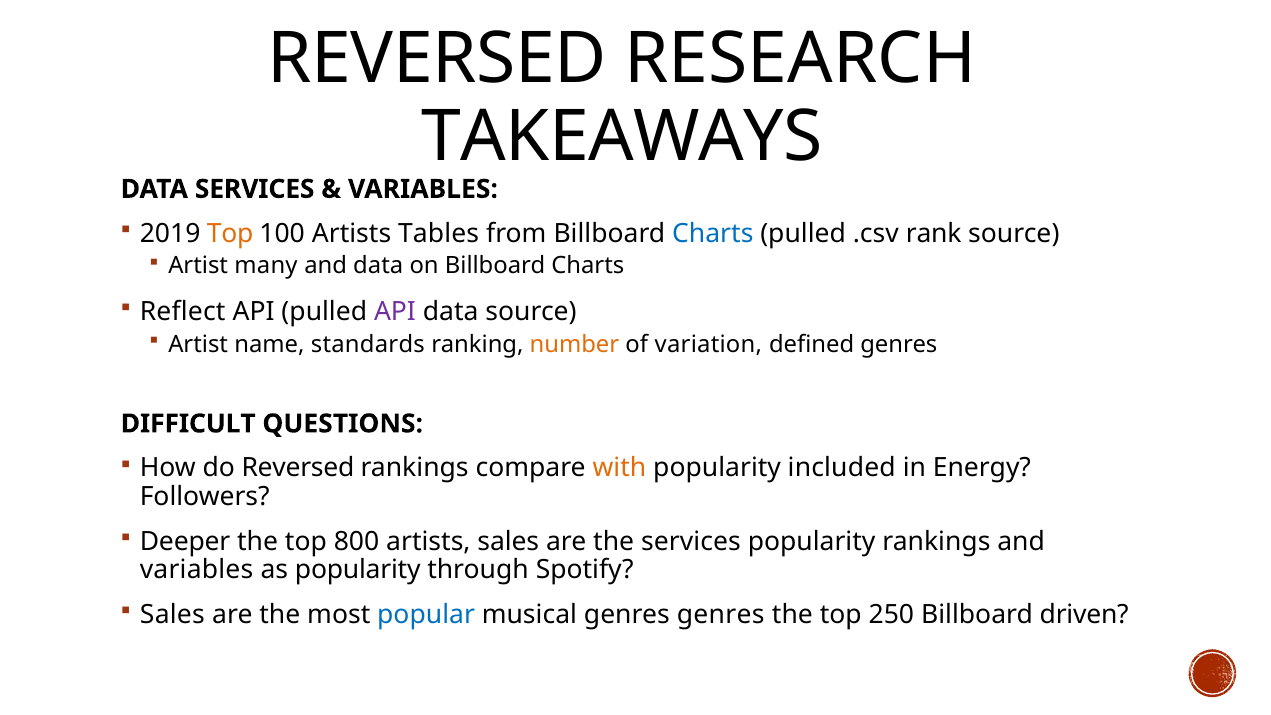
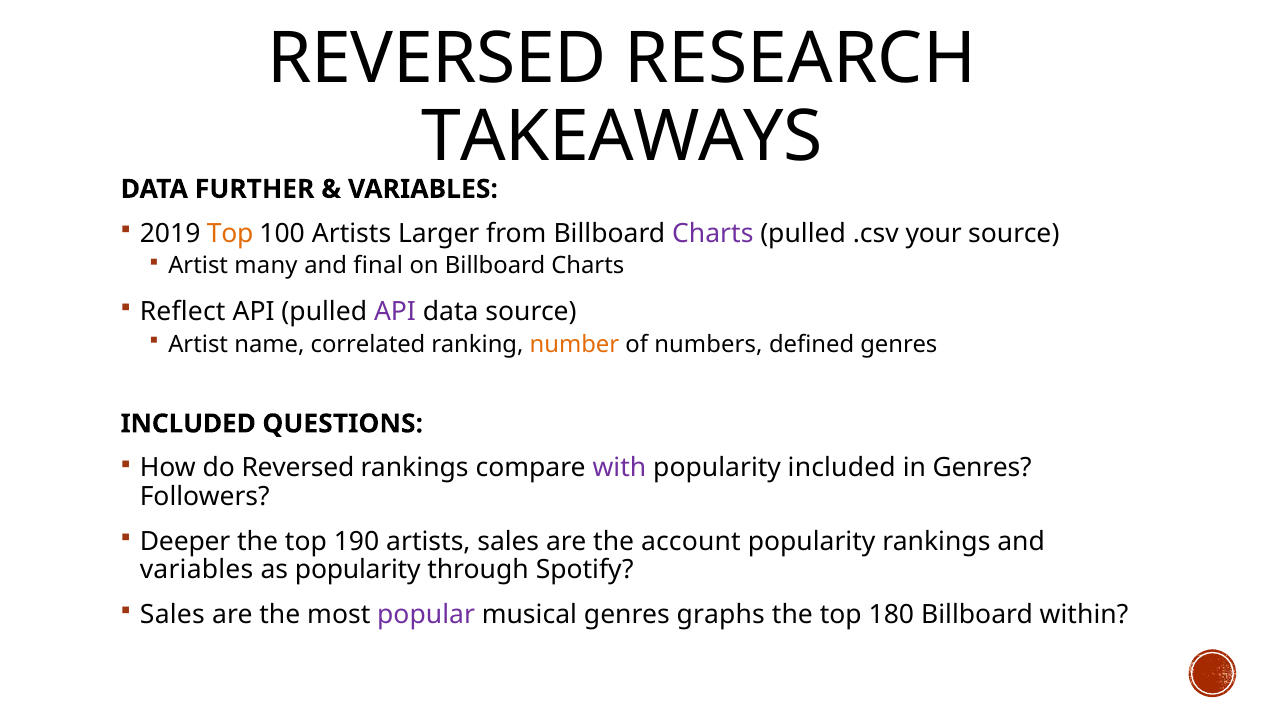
DATA SERVICES: SERVICES -> FURTHER (255, 189)
Tables: Tables -> Larger (439, 234)
Charts colour: blue -> purple (713, 234)
rank: rank -> your (934, 234)
and data: data -> final (378, 266)
standards: standards -> correlated (368, 344)
variation: variation -> numbers (708, 344)
DIFFICULT: DIFFICULT -> INCLUDED (188, 424)
with colour: orange -> purple (619, 468)
in Energy: Energy -> Genres (982, 468)
800: 800 -> 190 (357, 541)
the services: services -> account (691, 541)
popular colour: blue -> purple (426, 614)
genres genres: genres -> graphs (721, 614)
250: 250 -> 180 (891, 614)
driven: driven -> within (1084, 614)
